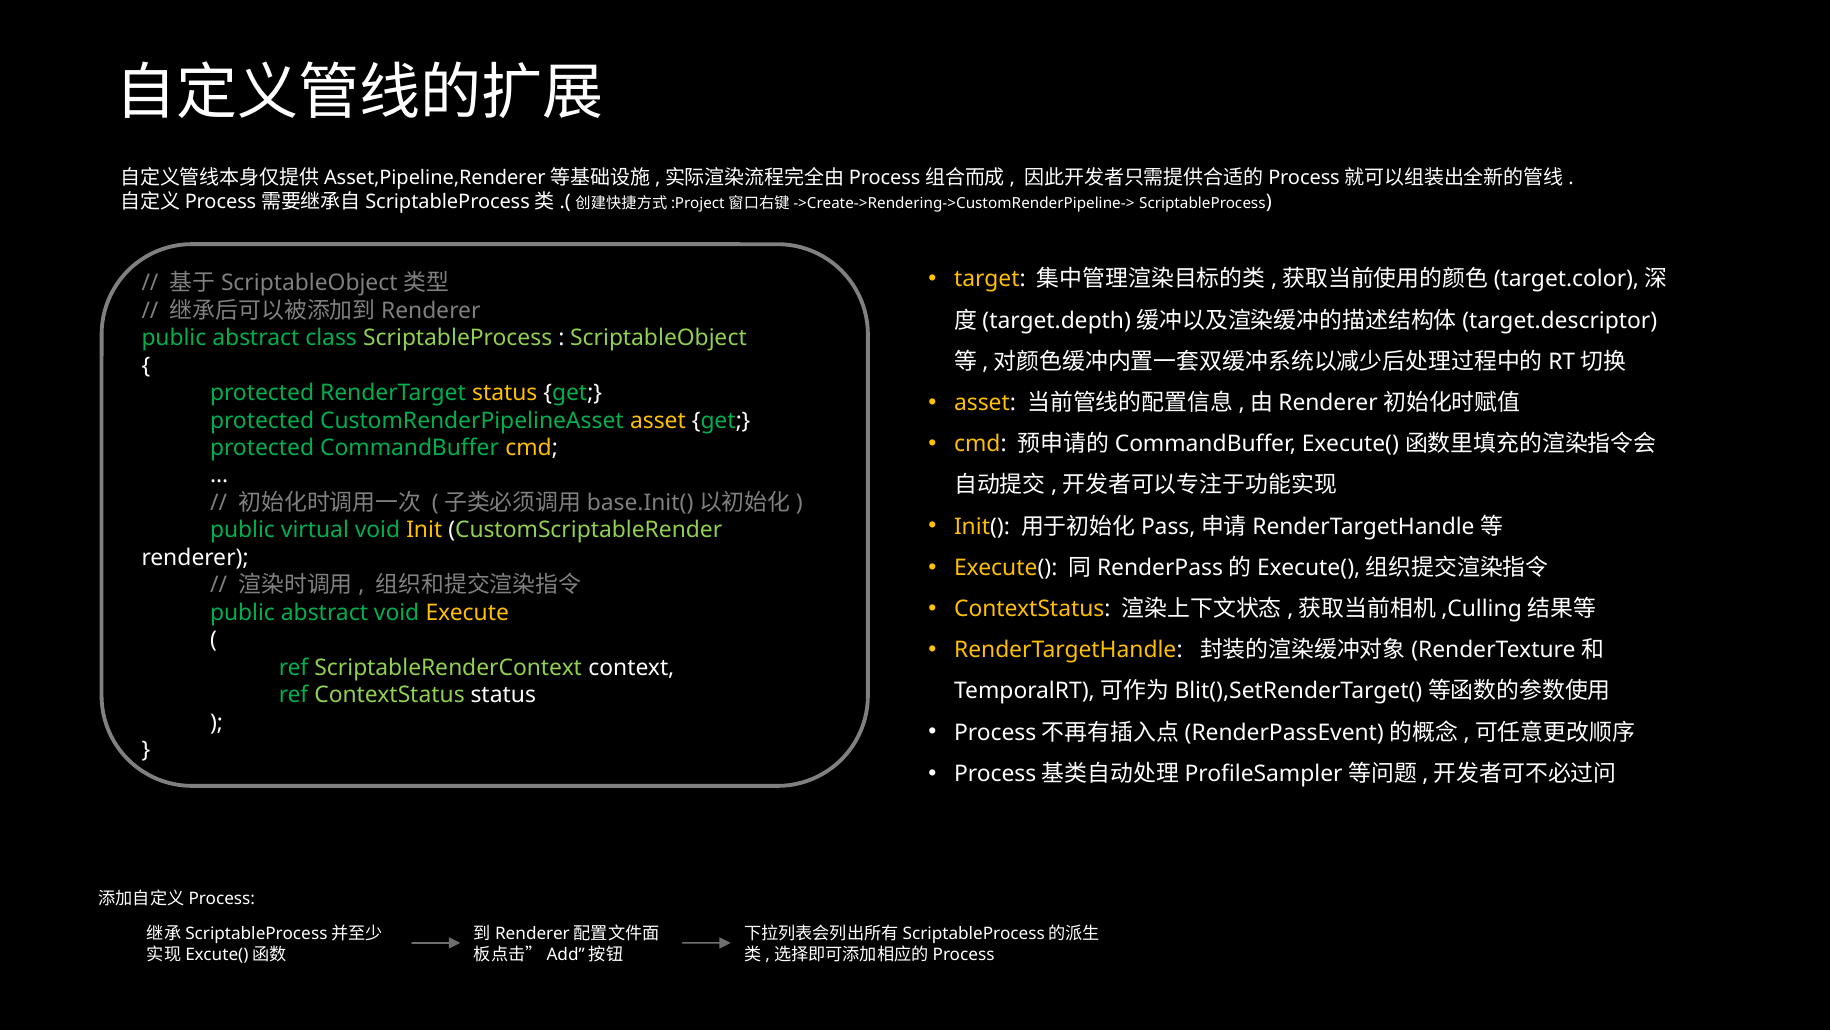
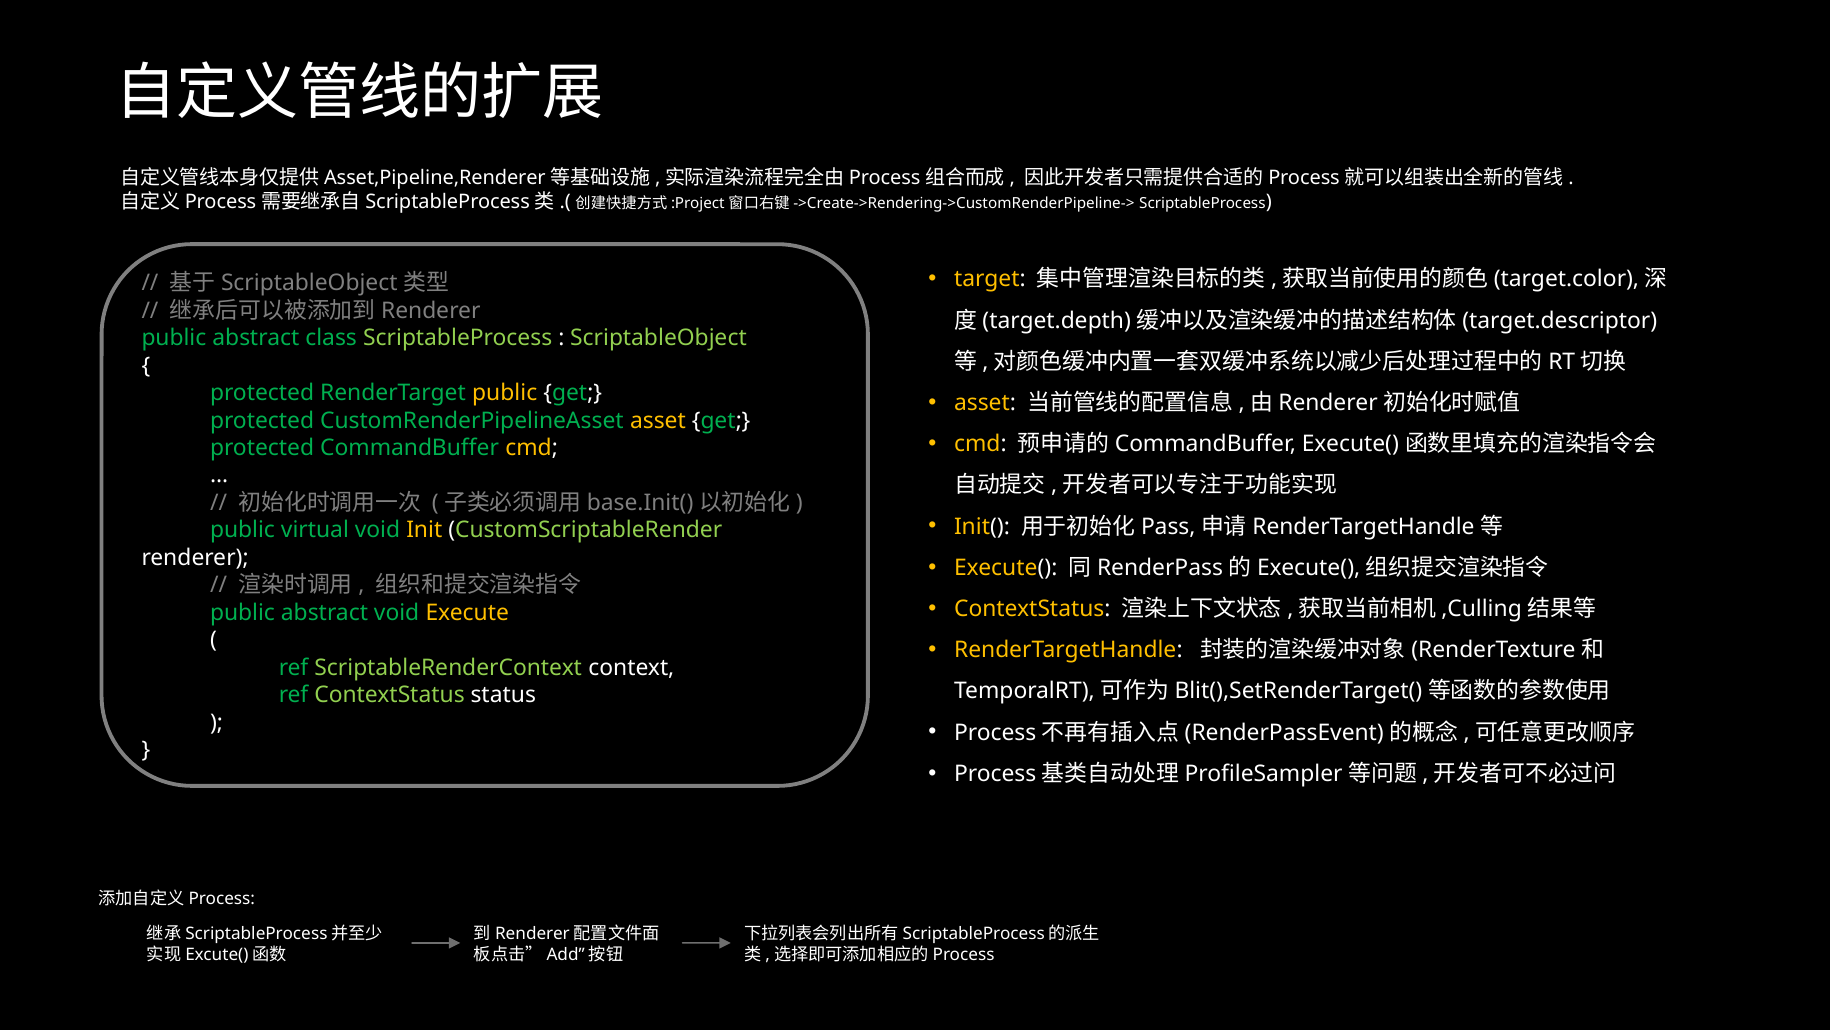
RenderTarget status: status -> public (505, 393)
